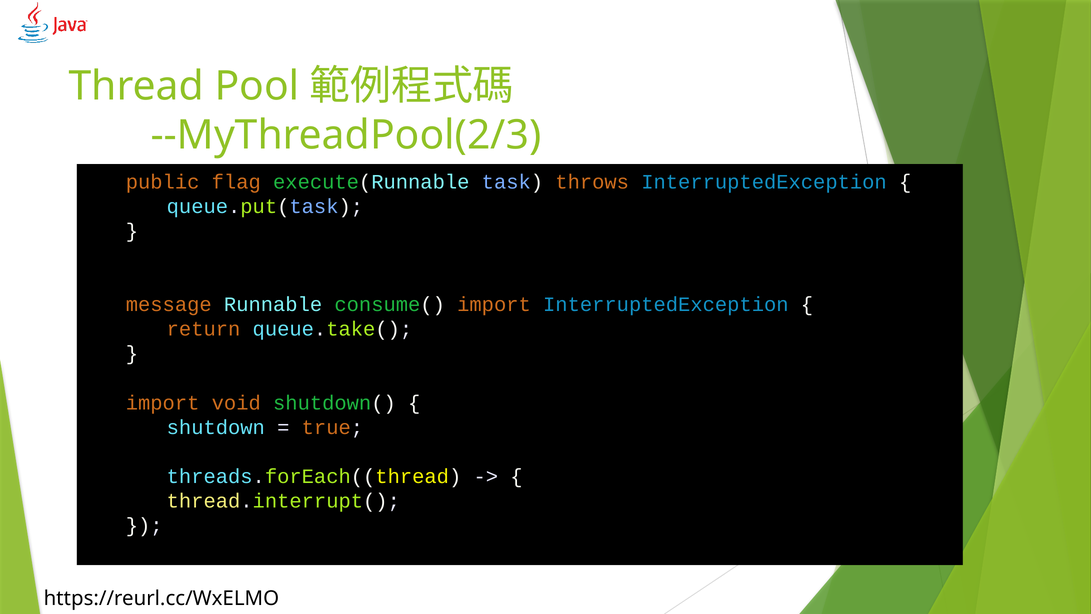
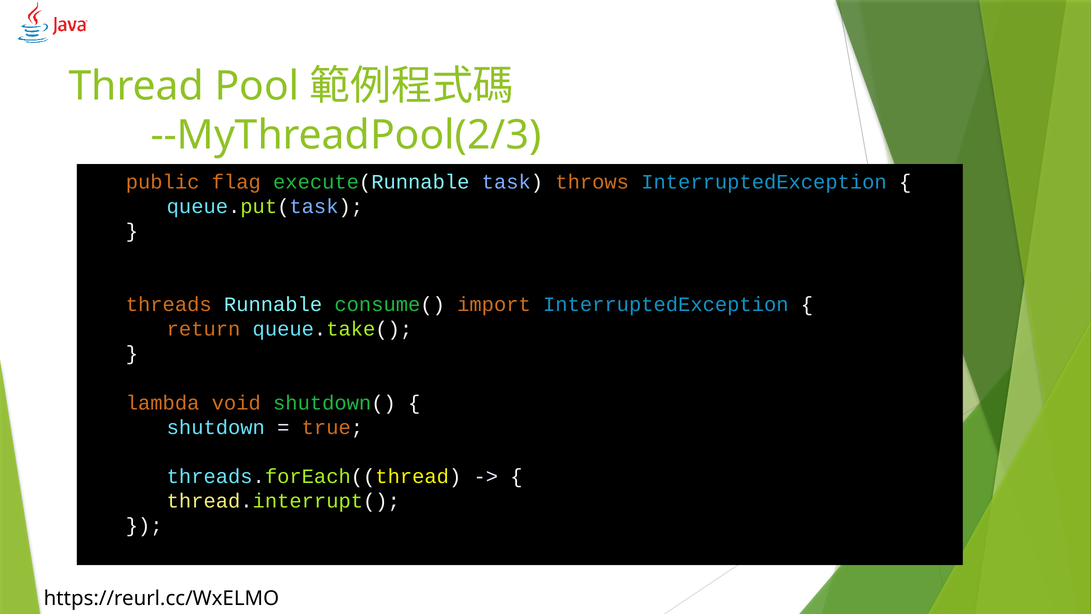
message: message -> threads (169, 304)
import: import -> lambda (163, 403)
